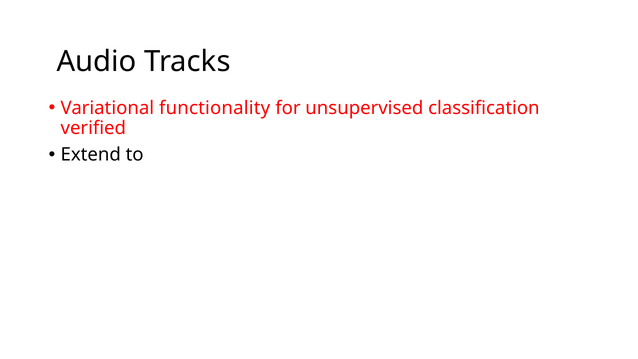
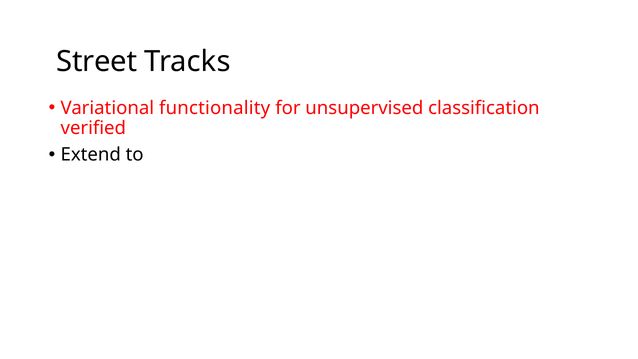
Audio: Audio -> Street (97, 62)
